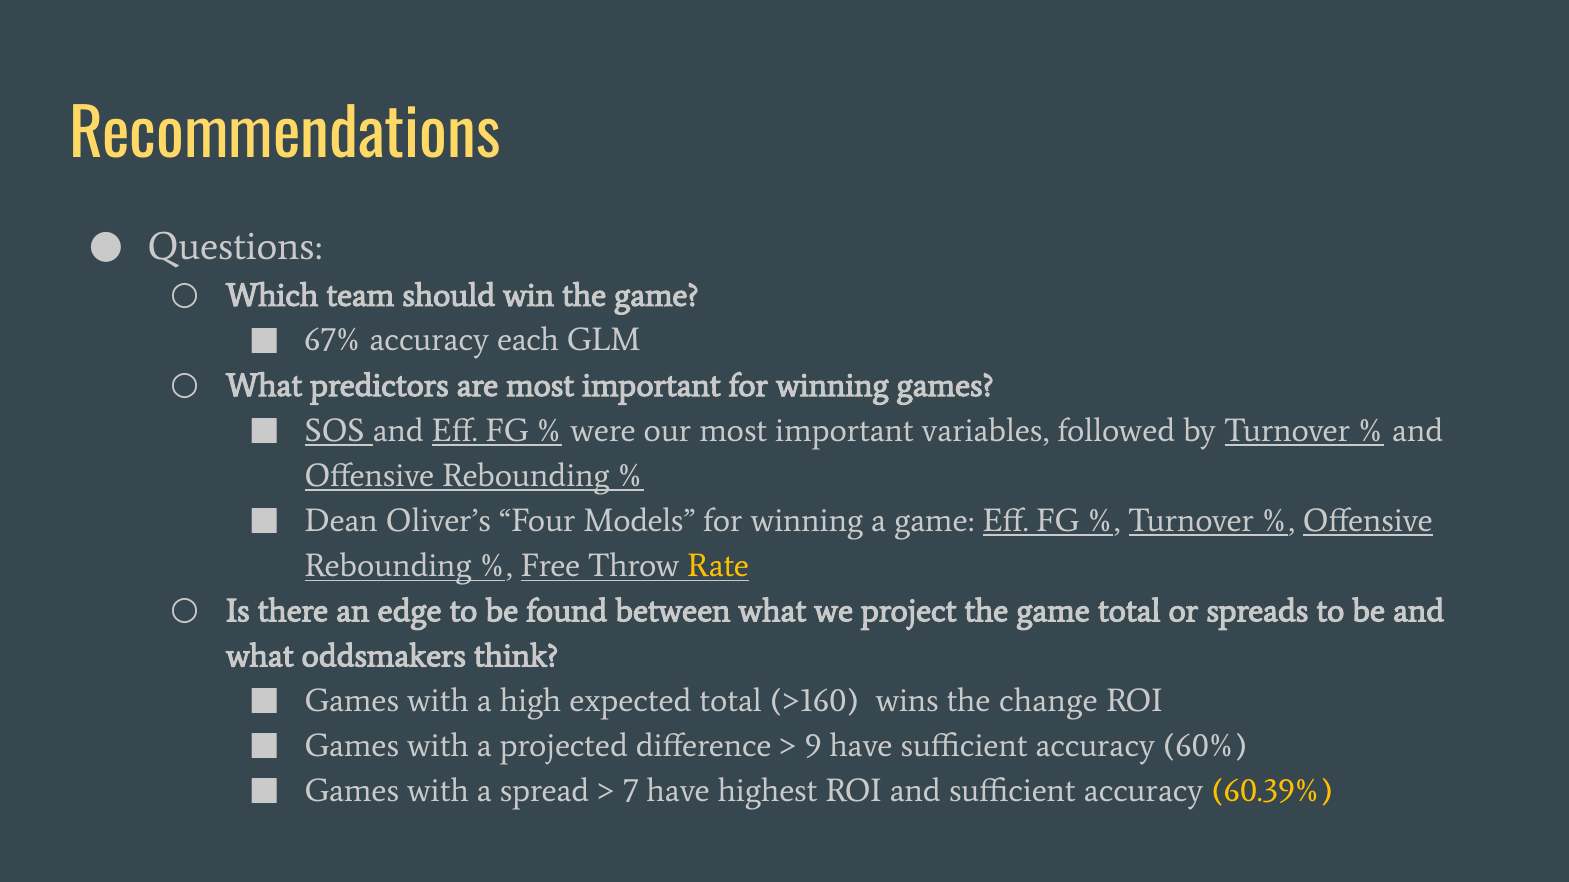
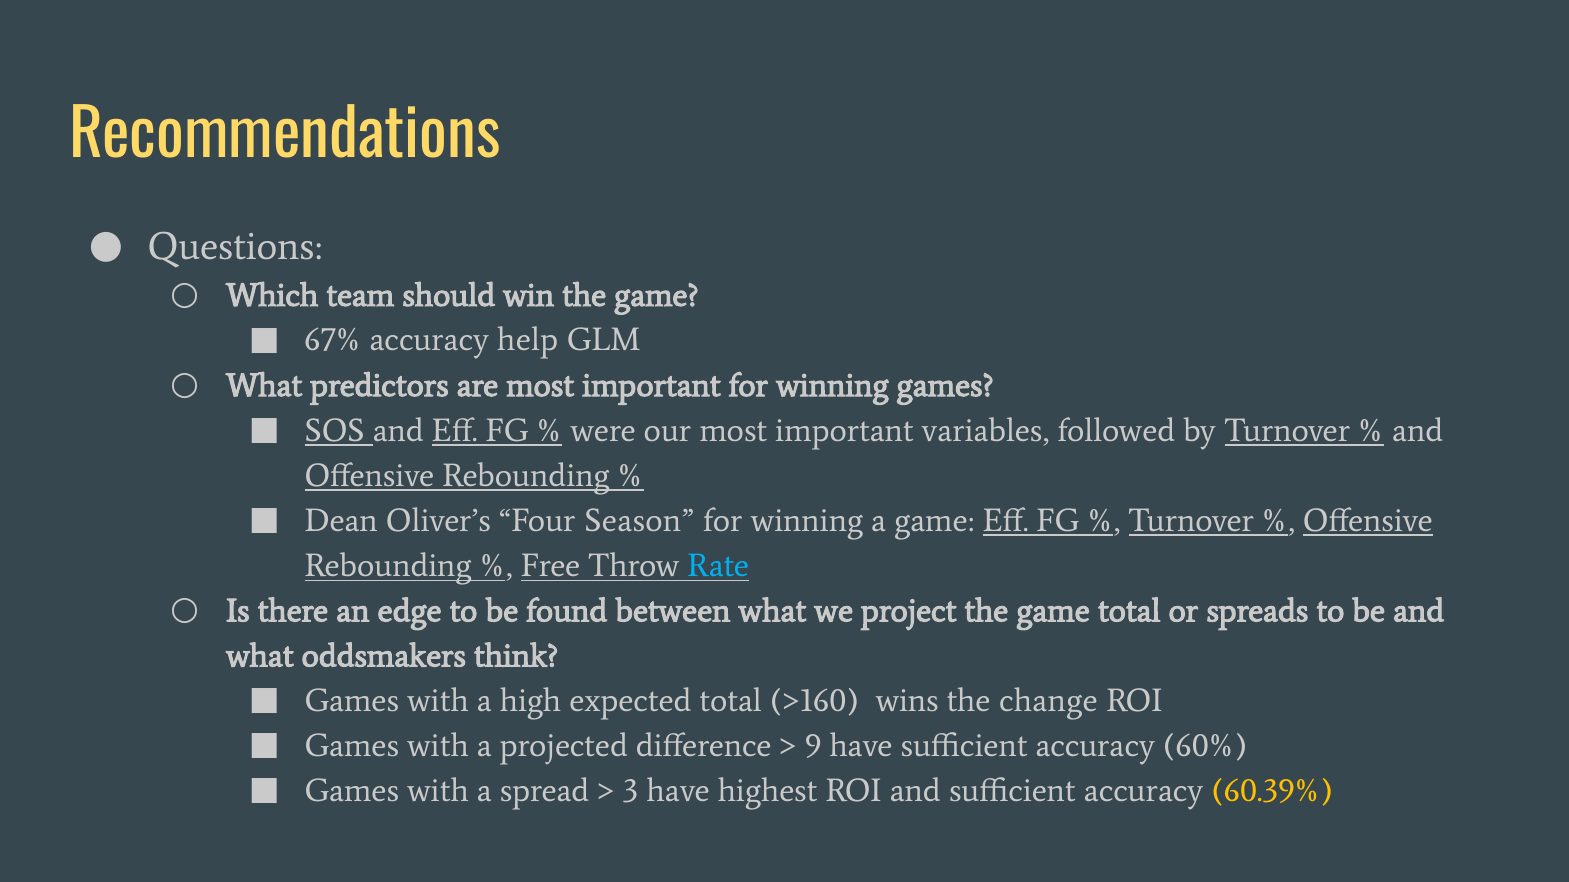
each: each -> help (528, 340)
Models: Models -> Season (639, 521)
Rate colour: yellow -> light blue (718, 566)
7: 7 -> 3 (630, 791)
